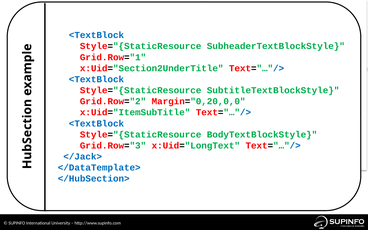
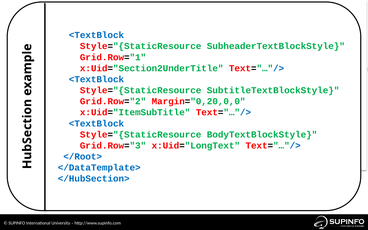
</Jack>: </Jack> -> </Root> (83, 157)
